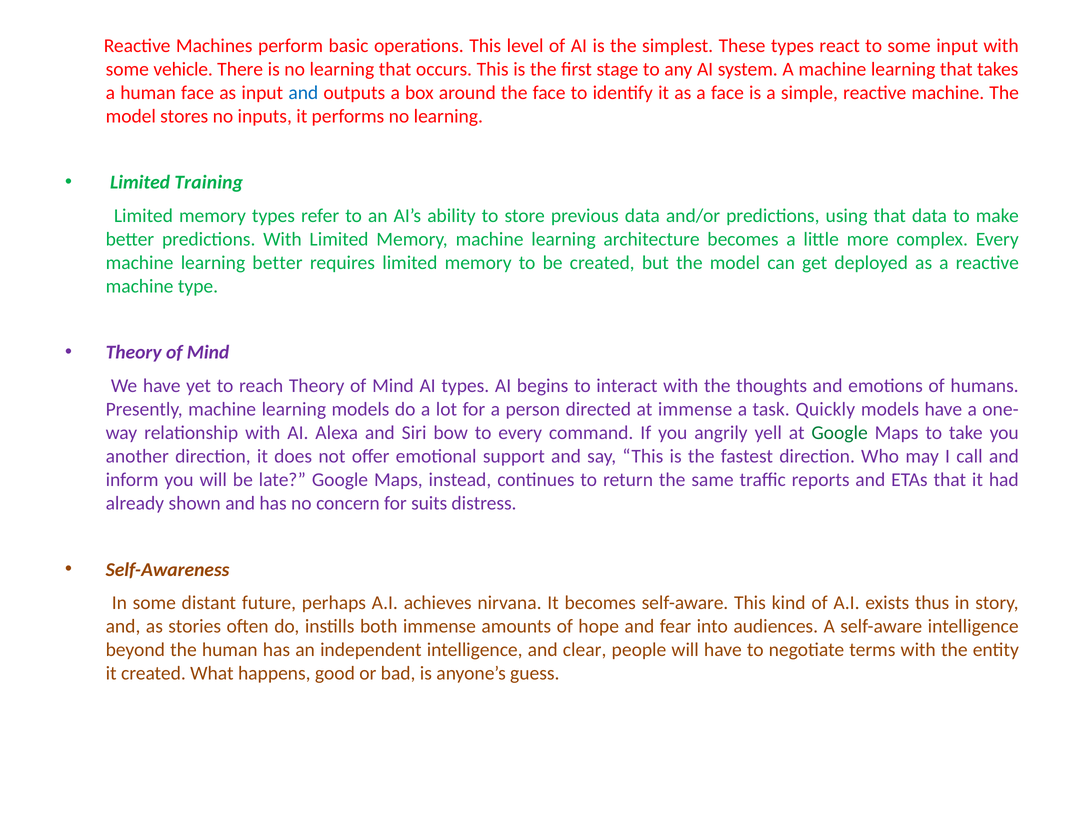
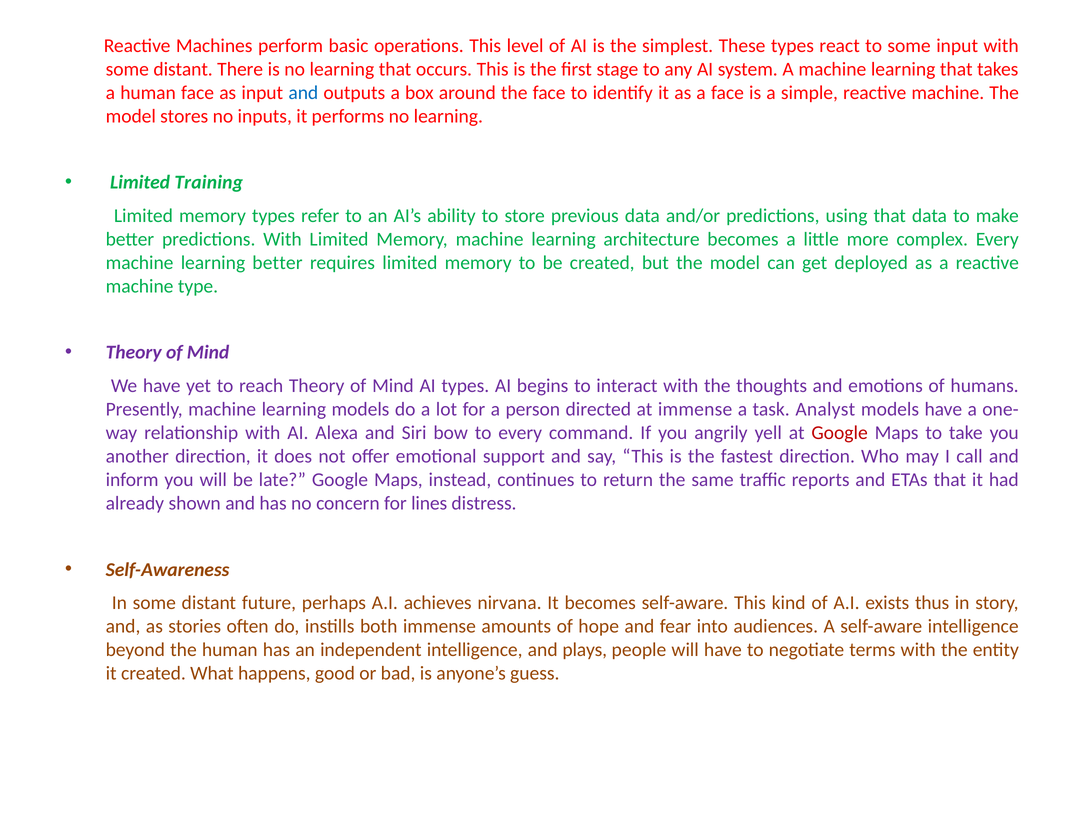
vehicle: vehicle -> distant (183, 69)
Quickly: Quickly -> Analyst (825, 409)
Google colour: green -> red (840, 433)
suits: suits -> lines (429, 503)
clear: clear -> plays (585, 650)
